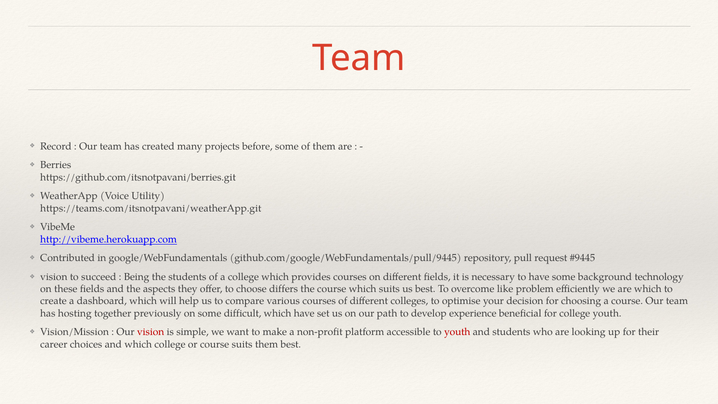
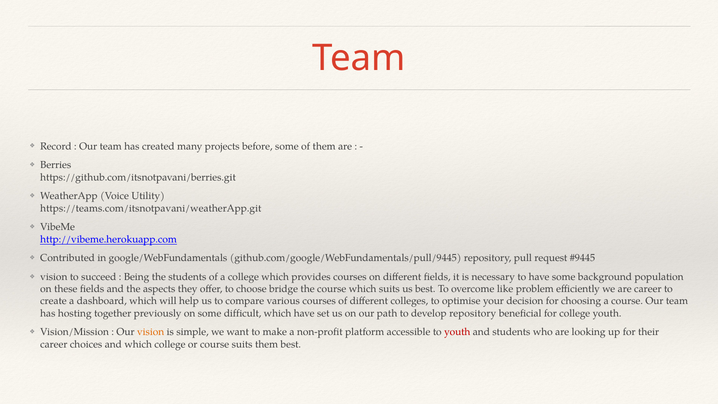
technology: technology -> population (659, 277)
differs: differs -> bridge (284, 289)
are which: which -> career (648, 289)
develop experience: experience -> repository (473, 313)
vision colour: red -> orange (151, 332)
